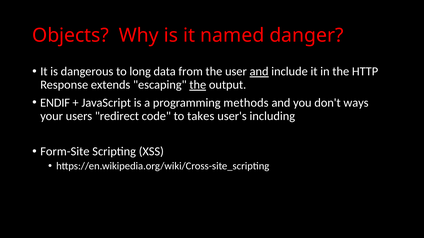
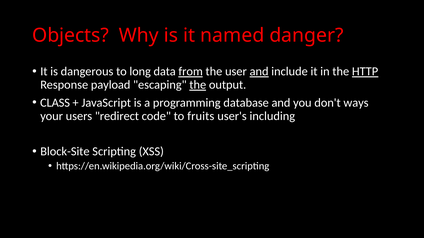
from underline: none -> present (191, 72)
HTTP underline: none -> present (365, 72)
extends: extends -> payload (111, 85)
ENDIF: ENDIF -> CLASS (55, 103)
methods: methods -> database (246, 103)
takes: takes -> fruits (201, 116)
Form-Site: Form-Site -> Block-Site (65, 152)
